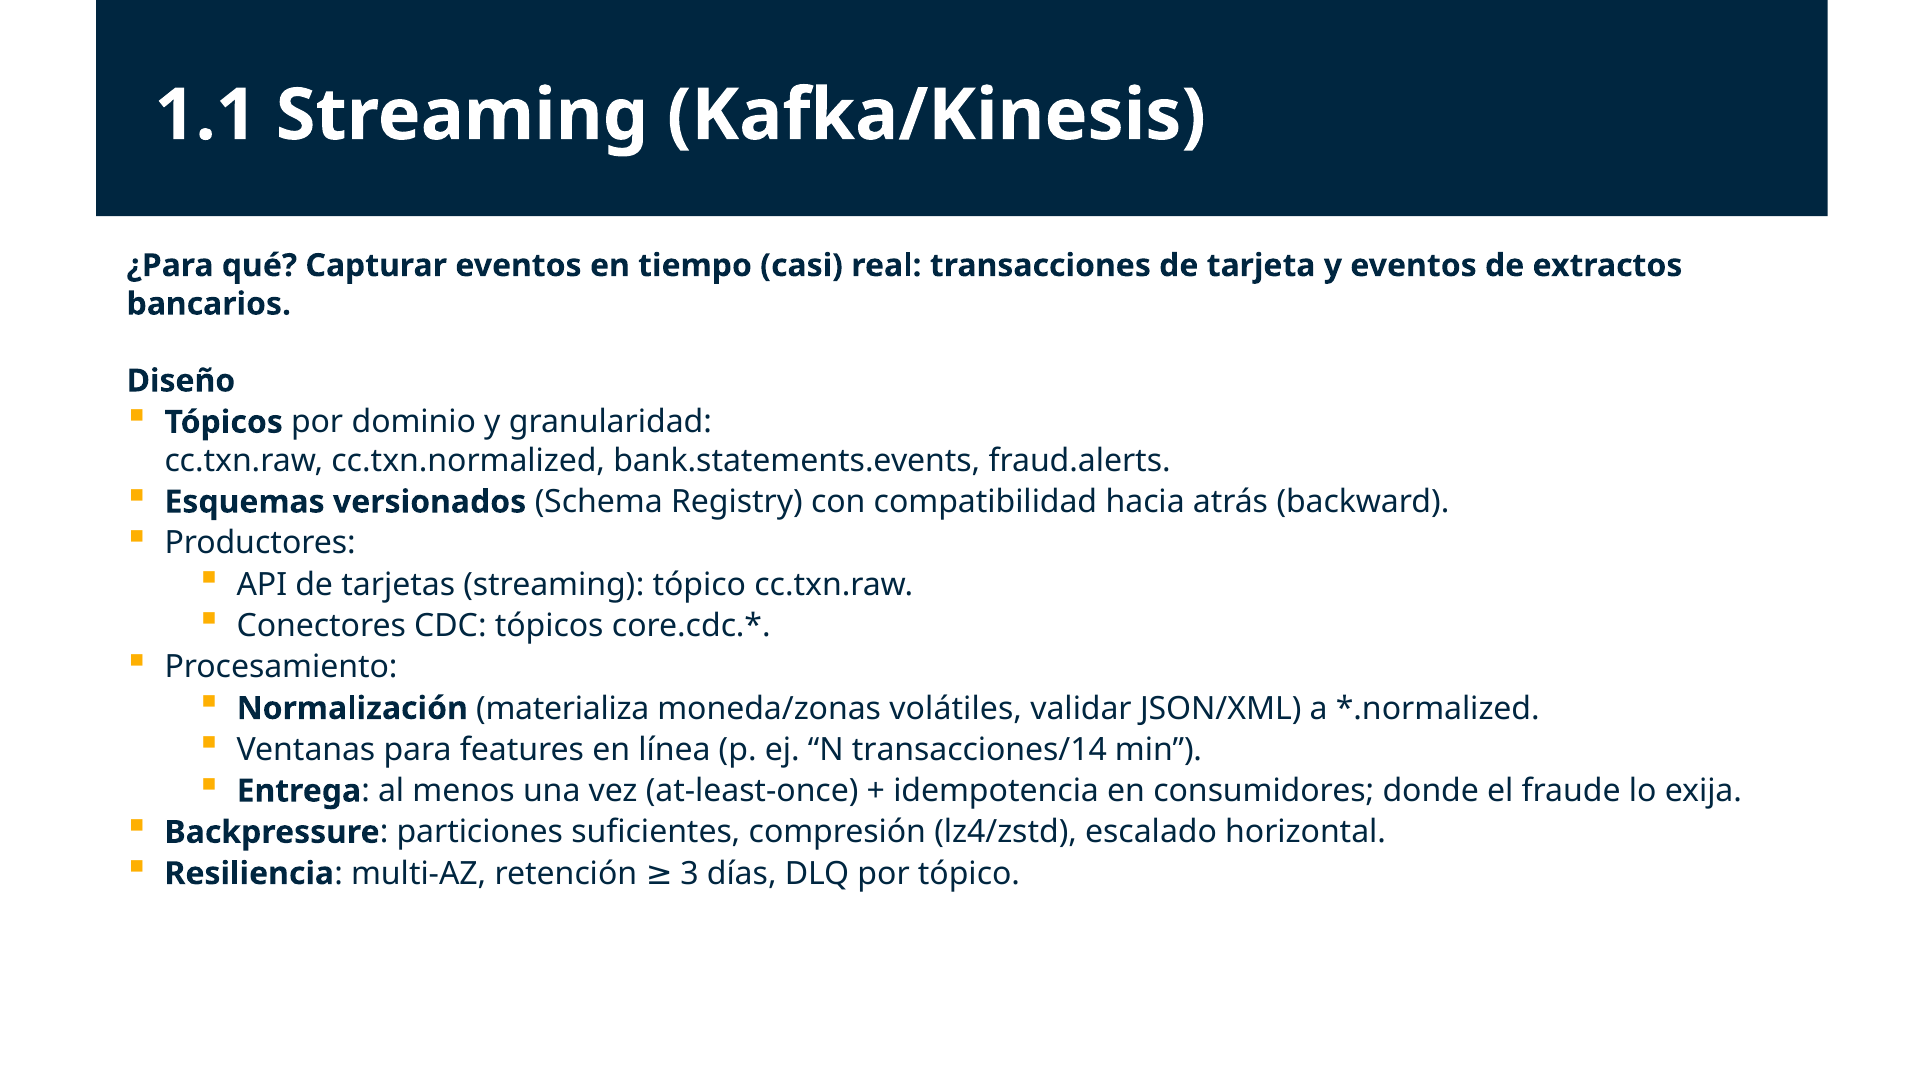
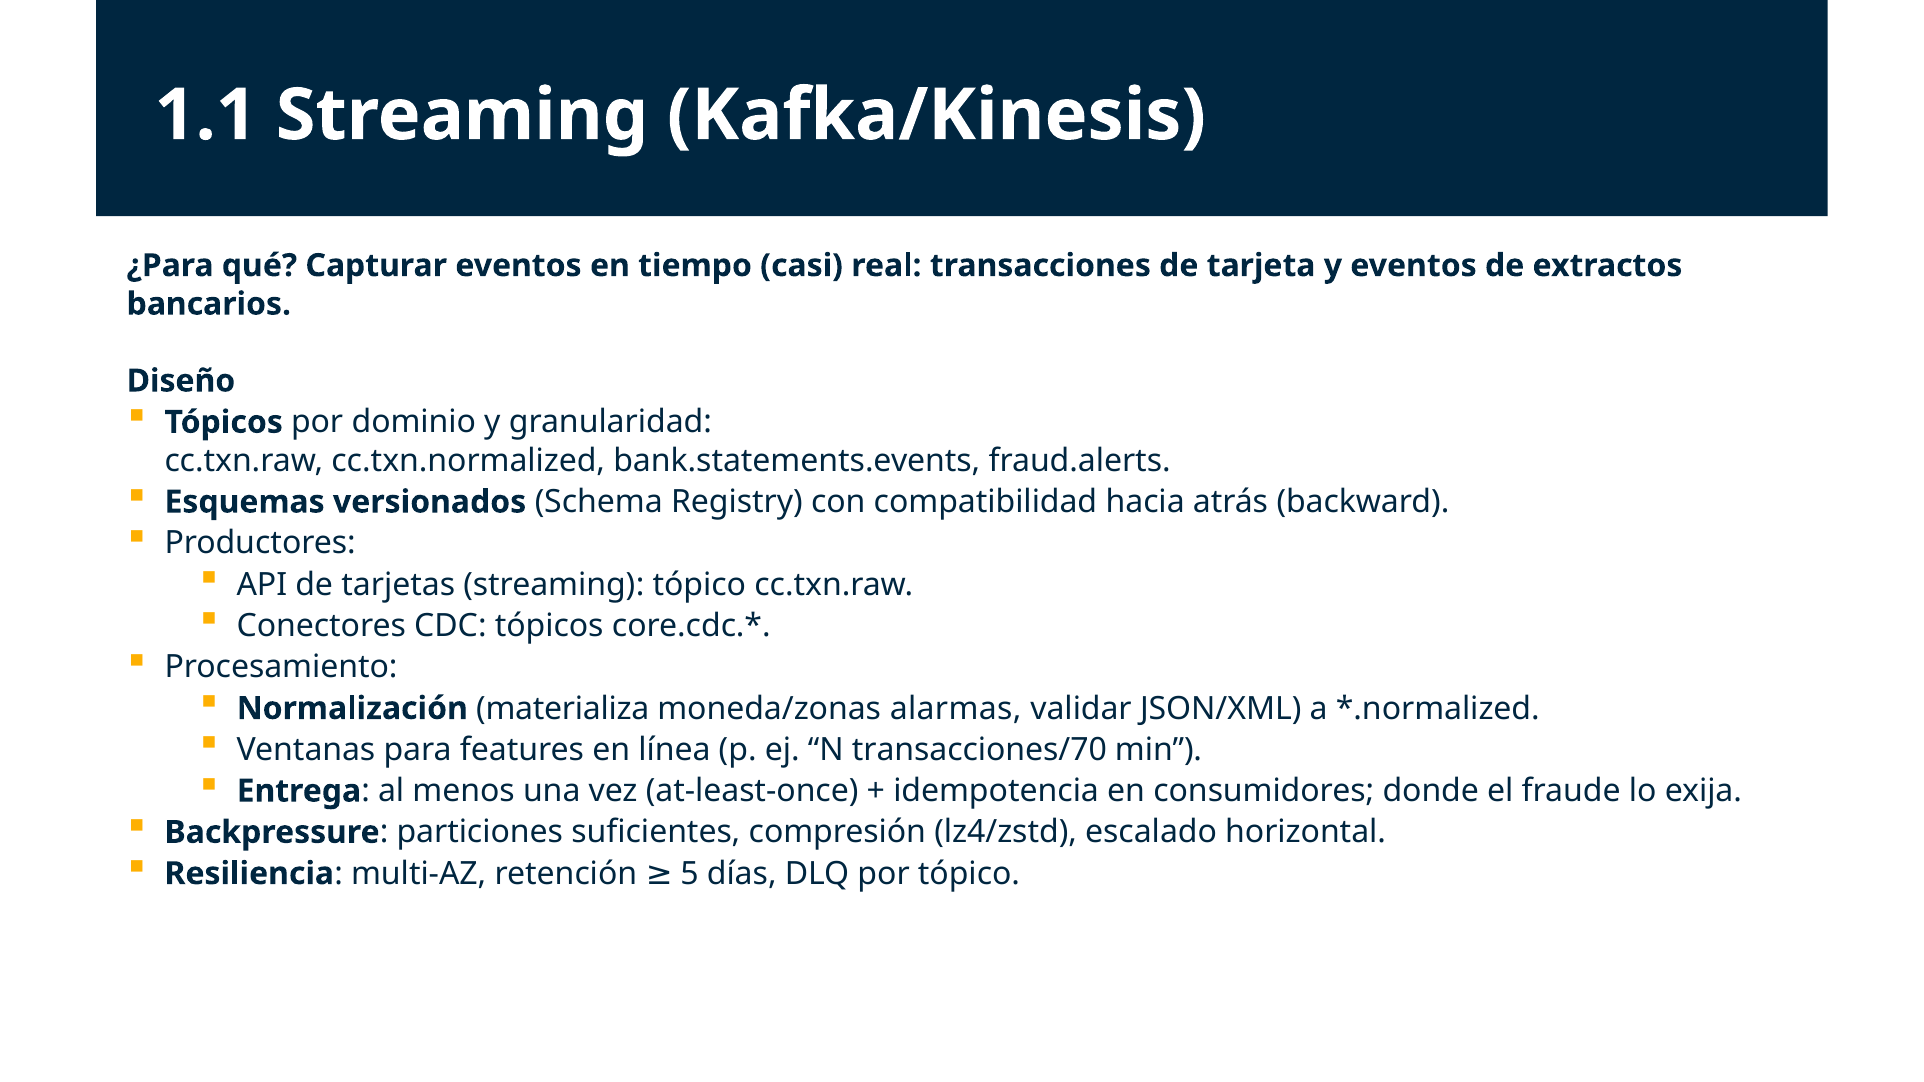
volátiles: volátiles -> alarmas (956, 709)
transacciones/14: transacciones/14 -> transacciones/70 (979, 750)
3: 3 -> 5 (690, 874)
